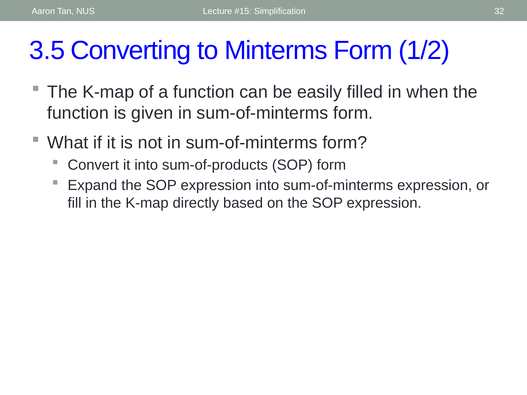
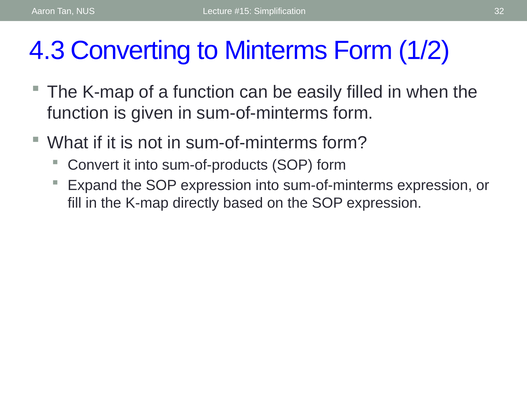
3.5: 3.5 -> 4.3 (47, 51)
